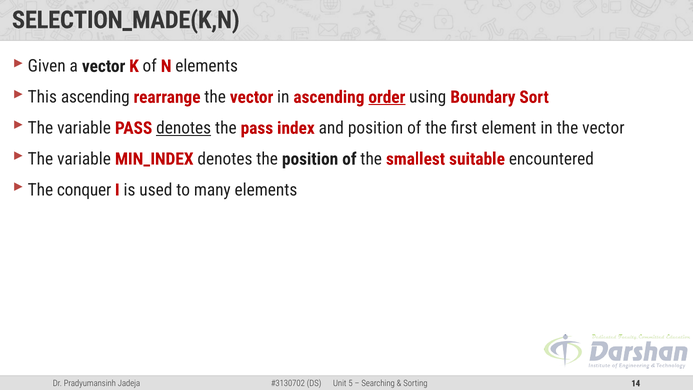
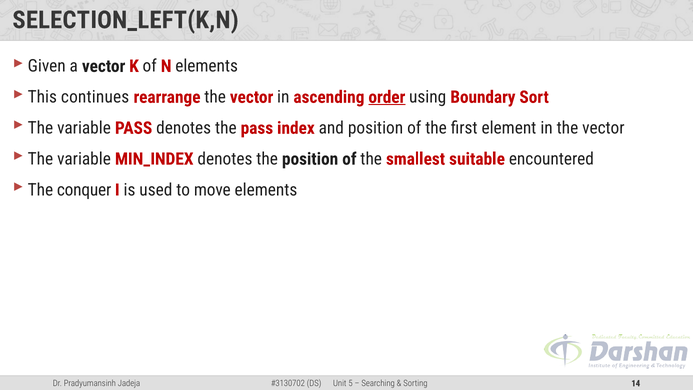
SELECTION_MADE(K,N: SELECTION_MADE(K,N -> SELECTION_LEFT(K,N (126, 20)
This ascending: ascending -> continues (95, 97)
denotes underline: present -> none (184, 128)
many: many -> move (212, 190)
